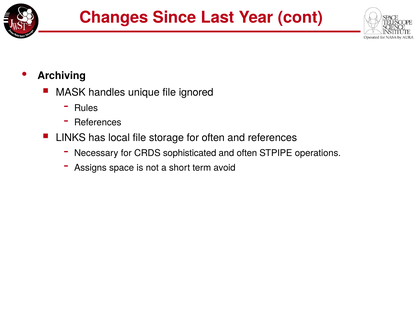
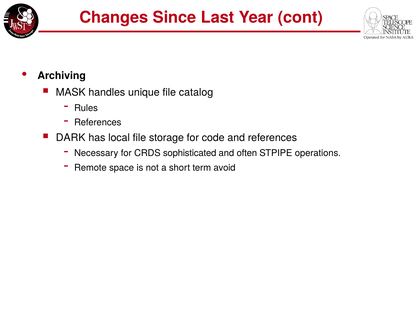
ignored: ignored -> catalog (196, 92)
LINKS: LINKS -> DARK (71, 138)
for often: often -> code (213, 138)
Assigns: Assigns -> Remote (90, 168)
